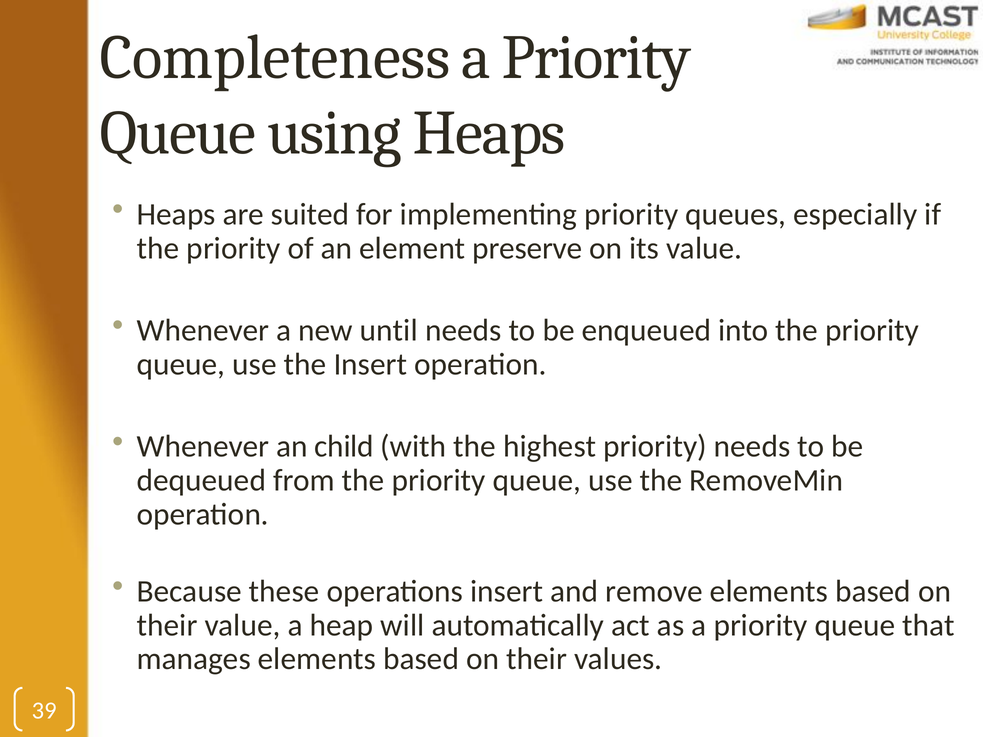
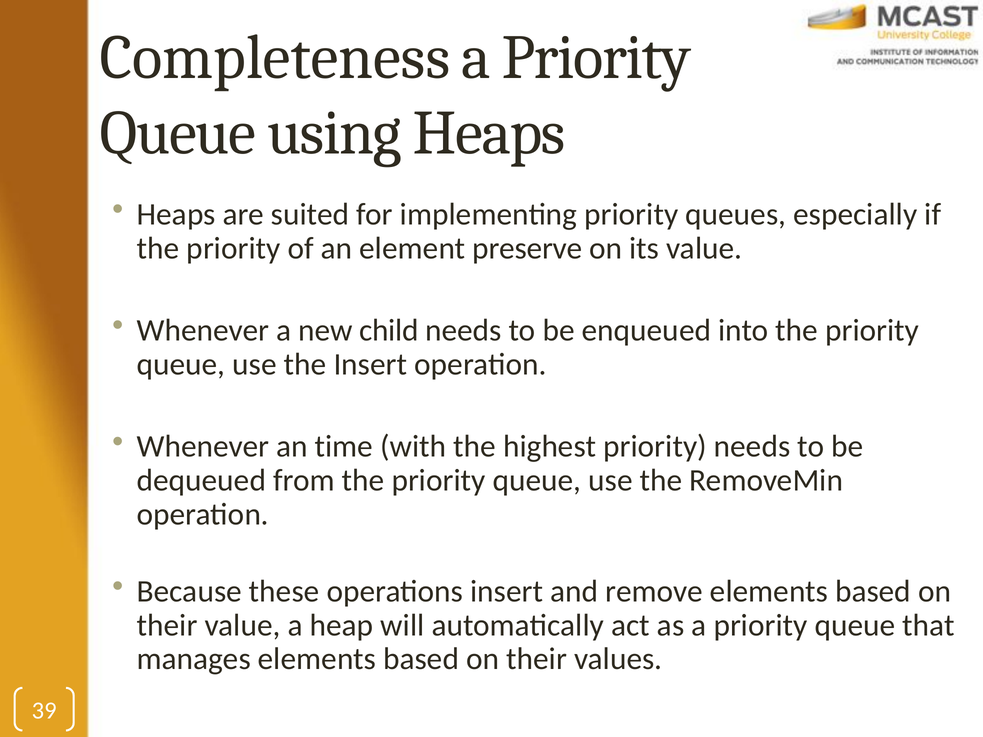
until: until -> child (389, 331)
child: child -> time (344, 447)
